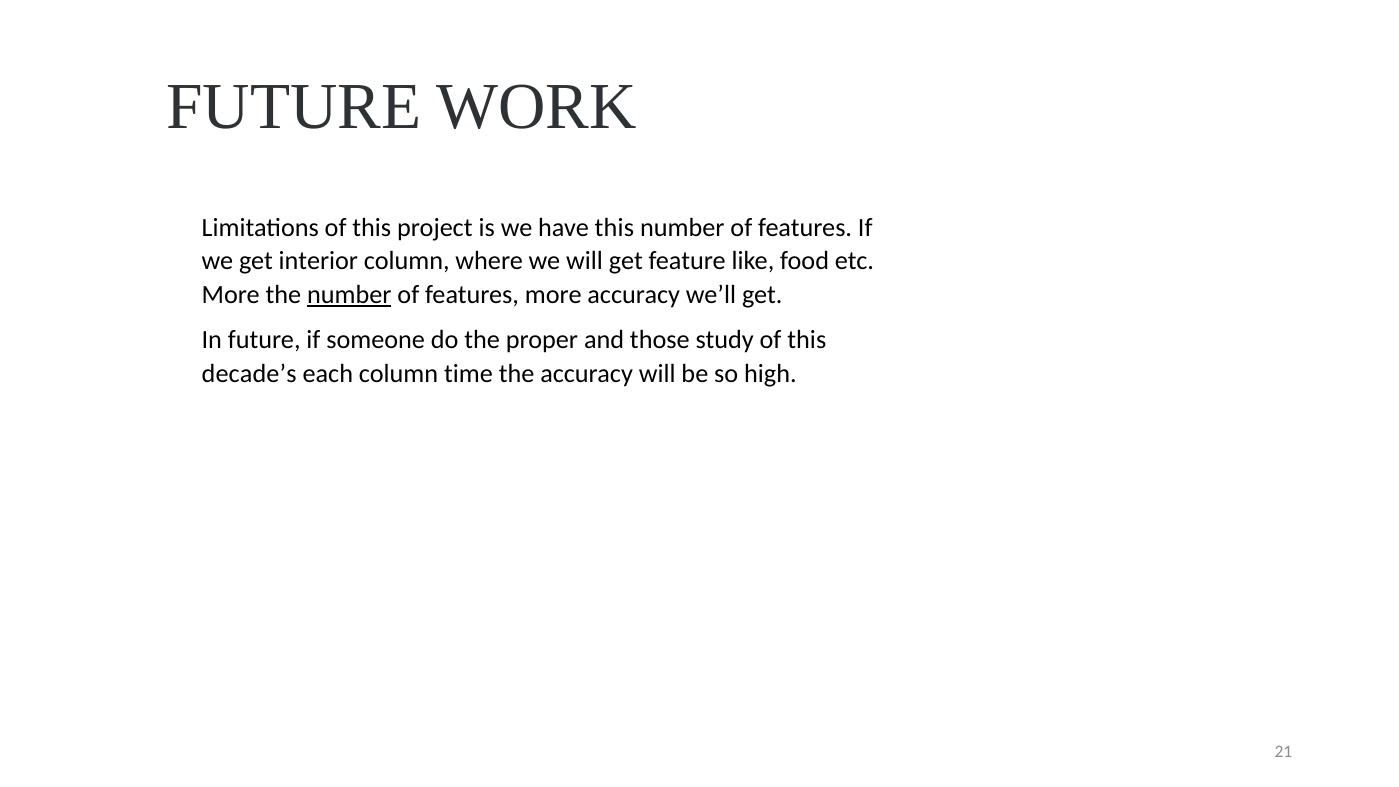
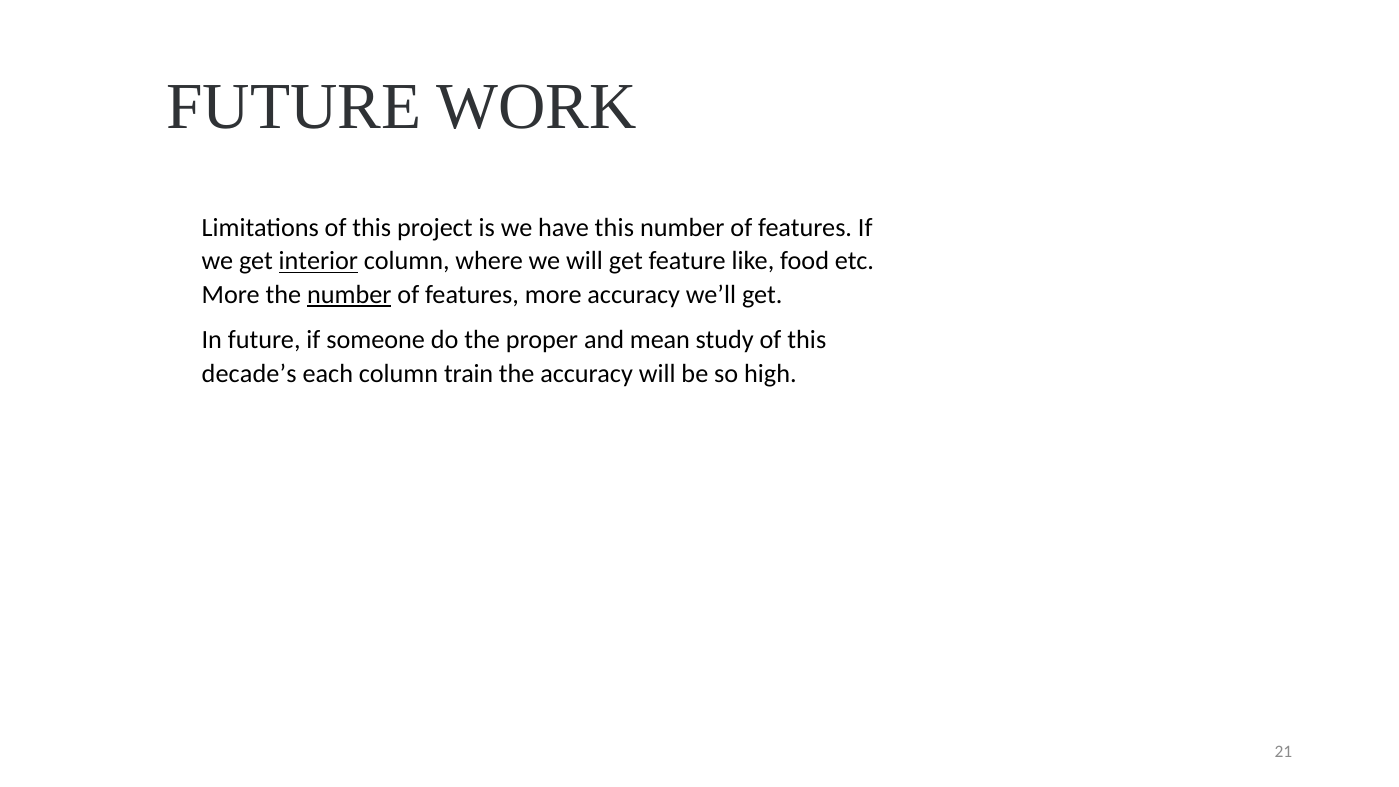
interior underline: none -> present (318, 261)
those: those -> mean (660, 340)
time: time -> train (469, 374)
